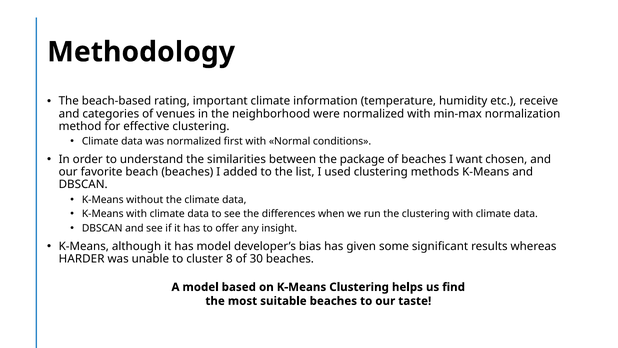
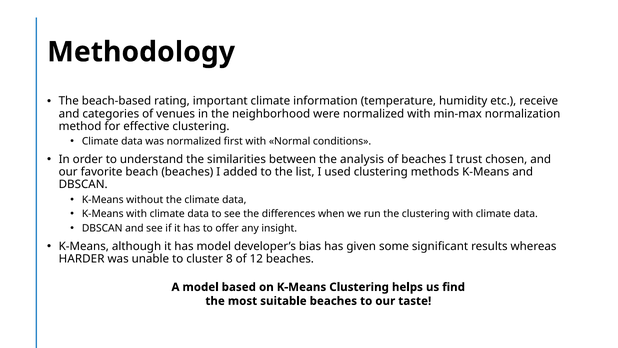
package: package -> analysis (362, 159)
want: want -> trust (469, 159)
30: 30 -> 12 (256, 259)
